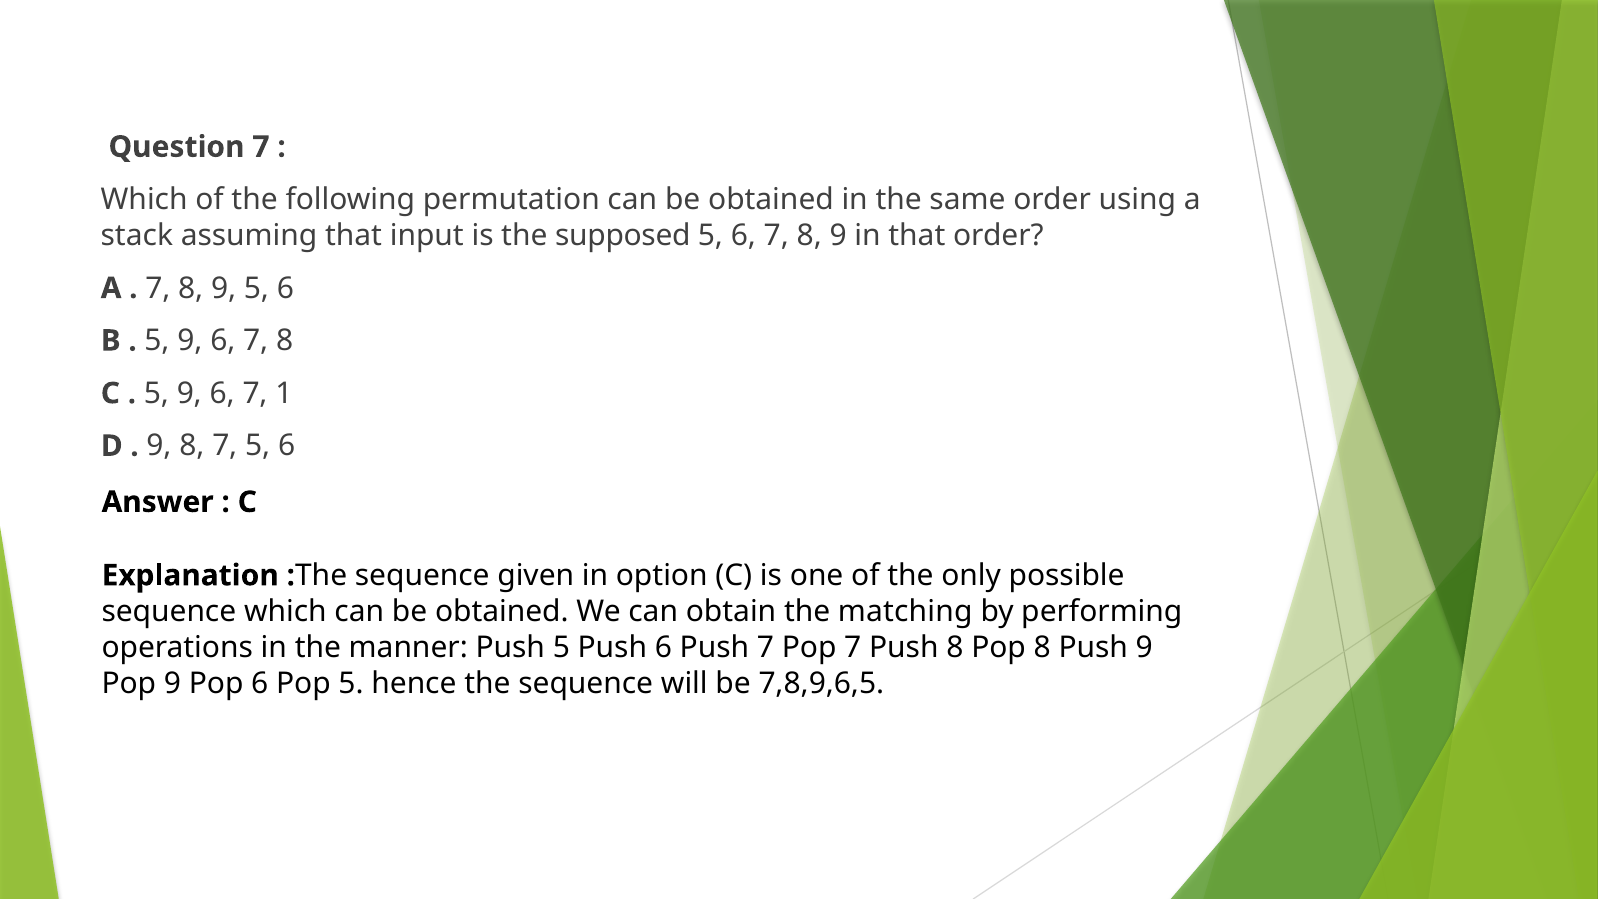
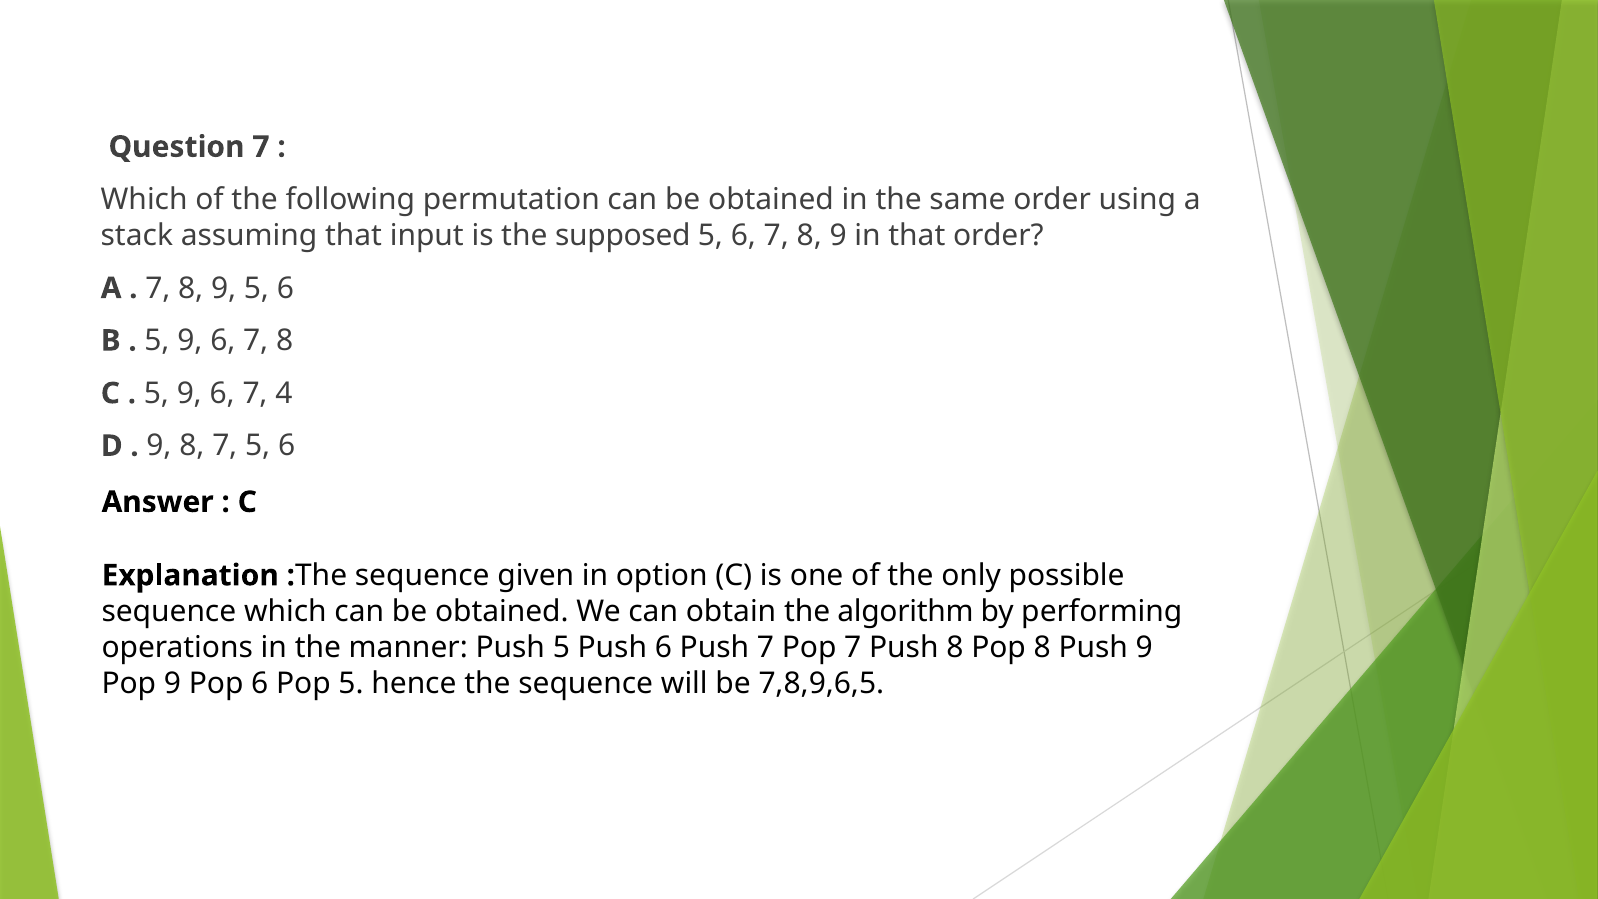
1: 1 -> 4 (284, 393)
matching: matching -> algorithm (905, 611)
